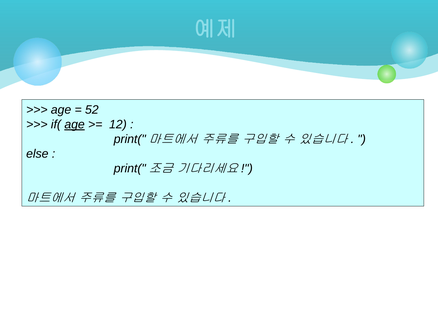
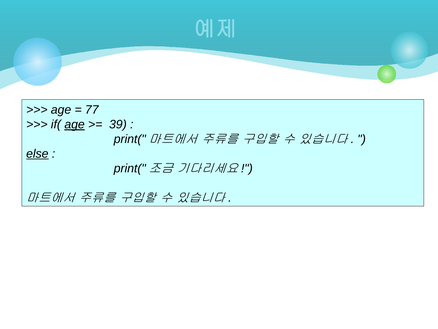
52: 52 -> 77 (92, 110)
12: 12 -> 39 (118, 124)
else underline: none -> present (37, 154)
